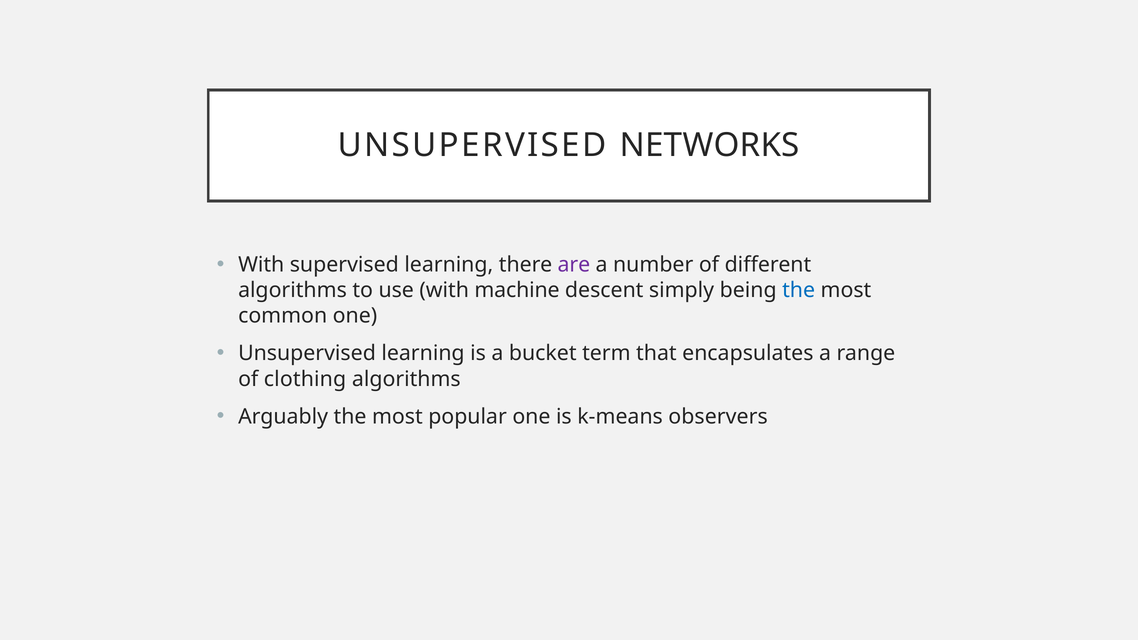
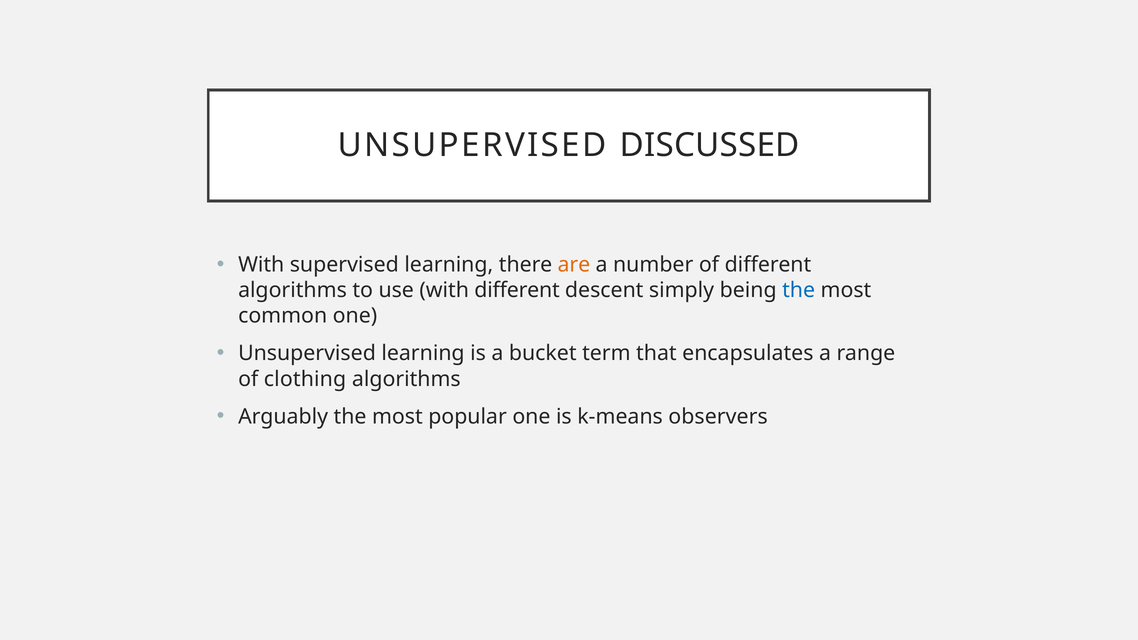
NETWORKS: NETWORKS -> DISCUSSED (710, 145)
are colour: purple -> orange (574, 265)
with machine: machine -> different (517, 290)
